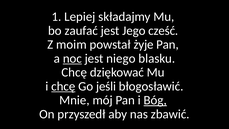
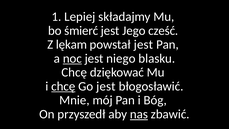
zaufać: zaufać -> śmierć (81, 31)
moim: moim -> lękam (71, 44)
powstał żyje: żyje -> jest (143, 44)
Go jeśli: jeśli -> jest (106, 86)
Bóg underline: present -> none (155, 100)
nas underline: none -> present (139, 114)
